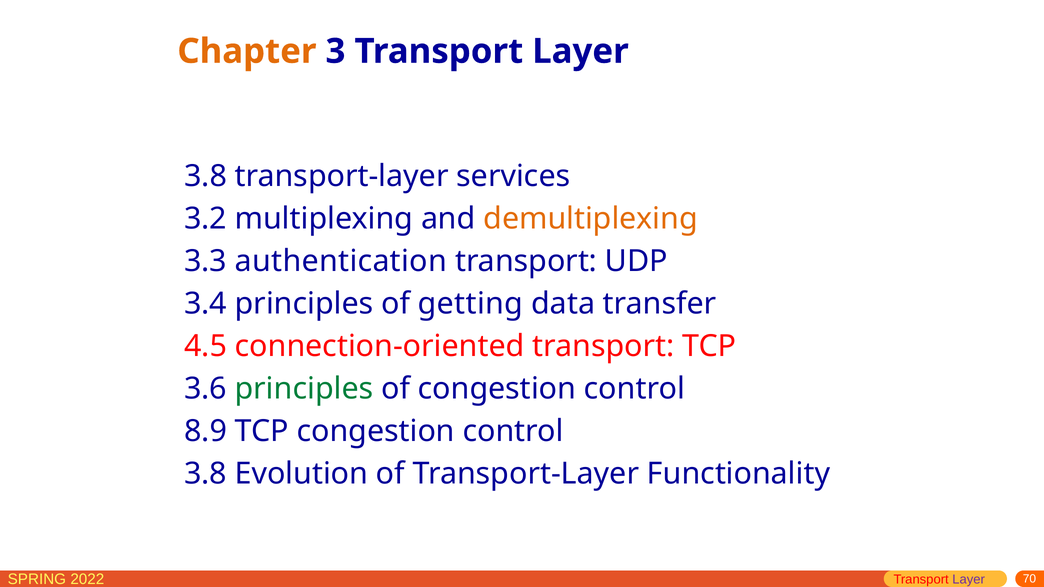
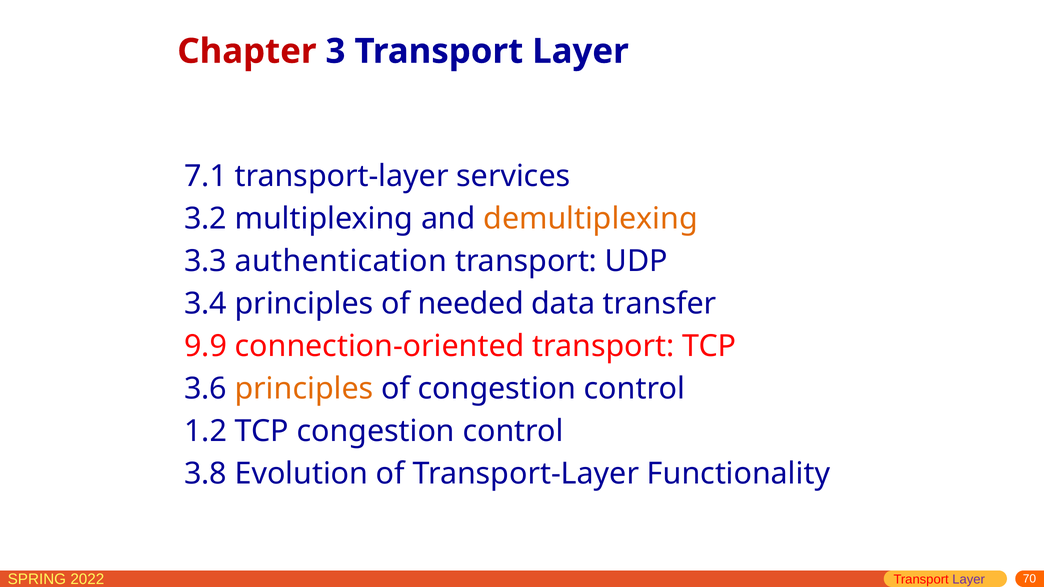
Chapter colour: orange -> red (247, 51)
3.8: 3.8 -> 7.1 (205, 176)
getting: getting -> needed (471, 304)
4.5: 4.5 -> 9.9 (205, 346)
principles colour: green -> orange (304, 389)
8.9: 8.9 -> 1.2 (205, 431)
